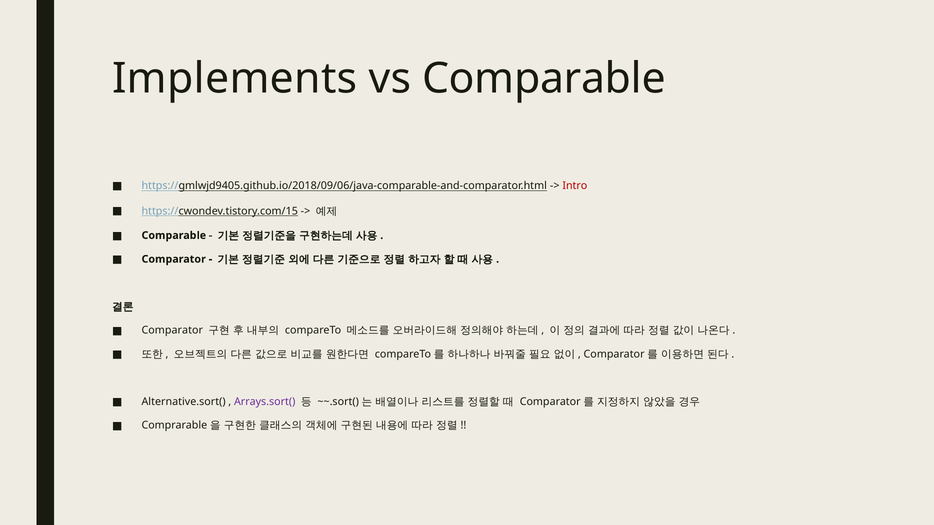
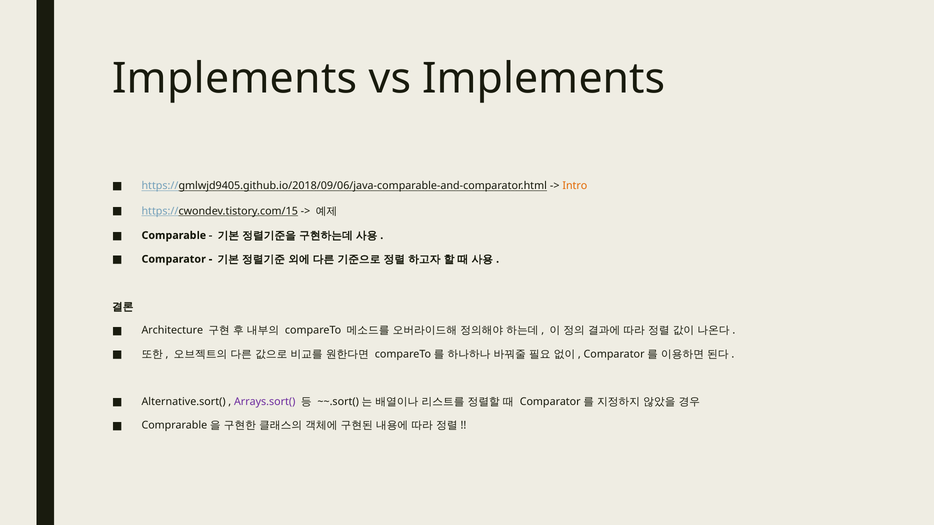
vs Comparable: Comparable -> Implements (544, 78)
Intro colour: red -> orange (575, 186)
Comparator: Comparator -> Architecture (172, 331)
